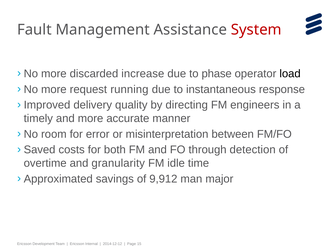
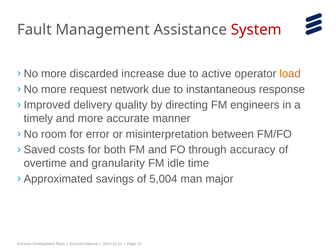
phase: phase -> active (217, 74)
load colour: black -> orange (290, 74)
running: running -> network (130, 89)
detection: detection -> accuracy (253, 150)
9,912: 9,912 -> 5,004 (163, 179)
